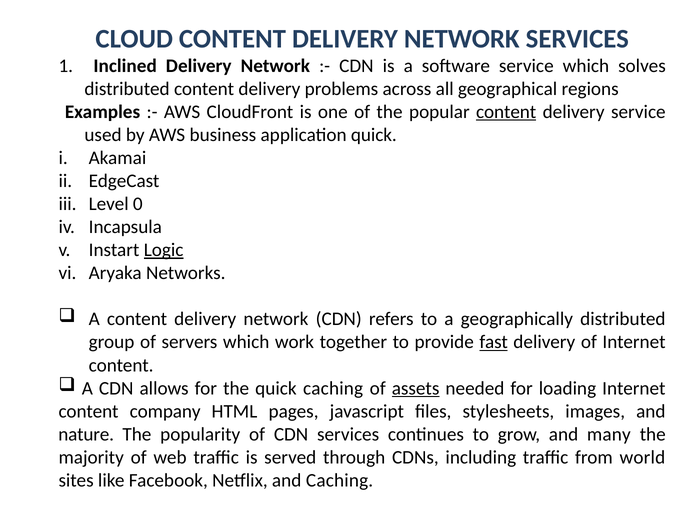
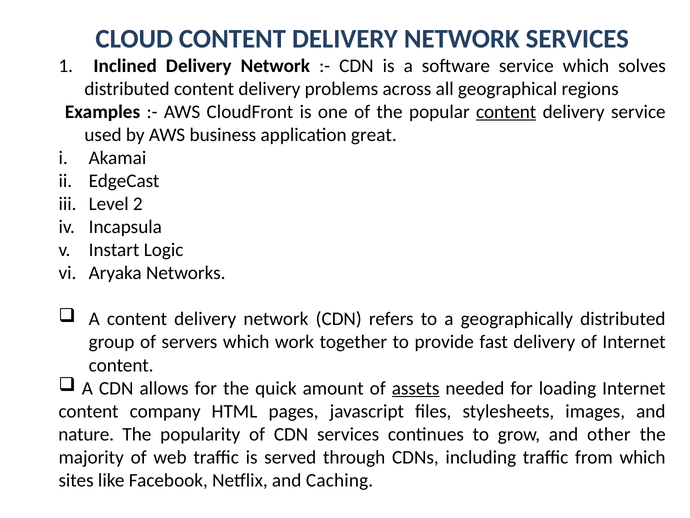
application quick: quick -> great (374, 135)
0: 0 -> 2 (138, 204)
Logic underline: present -> none (164, 250)
fast underline: present -> none (494, 342)
quick caching: caching -> amount (333, 388)
many: many -> other (609, 434)
from world: world -> which (643, 457)
